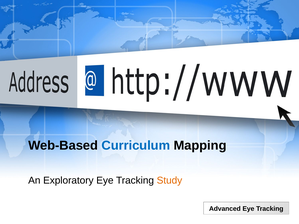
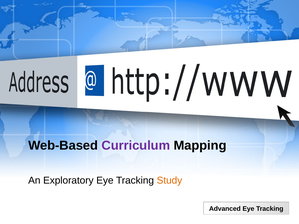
Curriculum colour: blue -> purple (136, 146)
